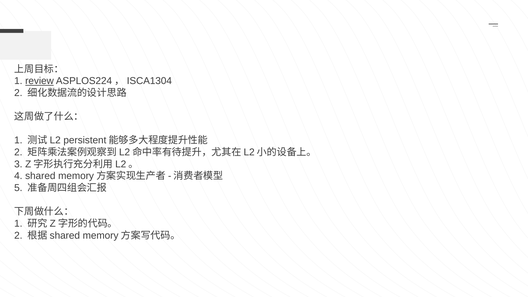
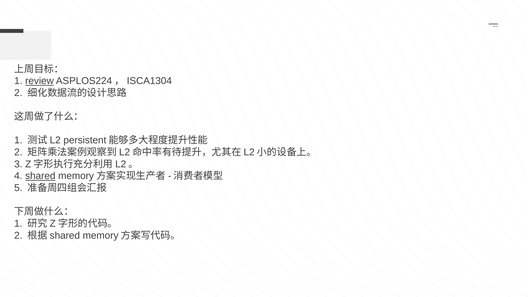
shared underline: none -> present (40, 176)
